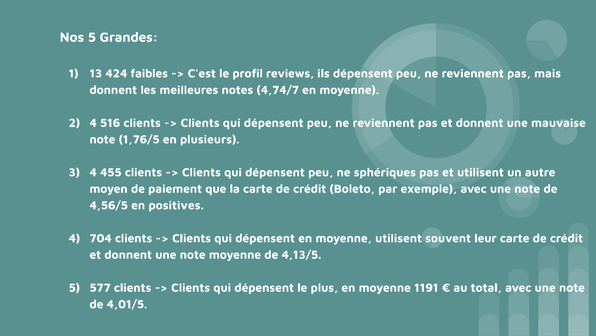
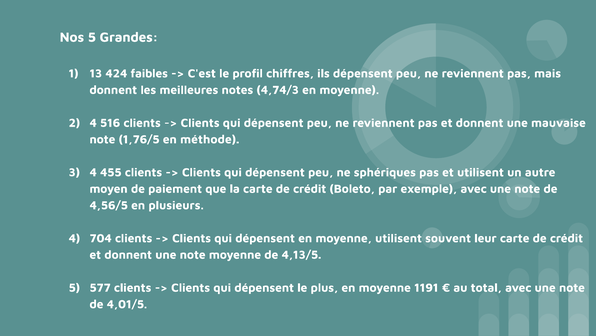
reviews: reviews -> chiffres (290, 73)
4,74/7: 4,74/7 -> 4,74/3 (278, 90)
plusieurs: plusieurs -> méthode (210, 139)
positives: positives -> plusieurs (176, 205)
